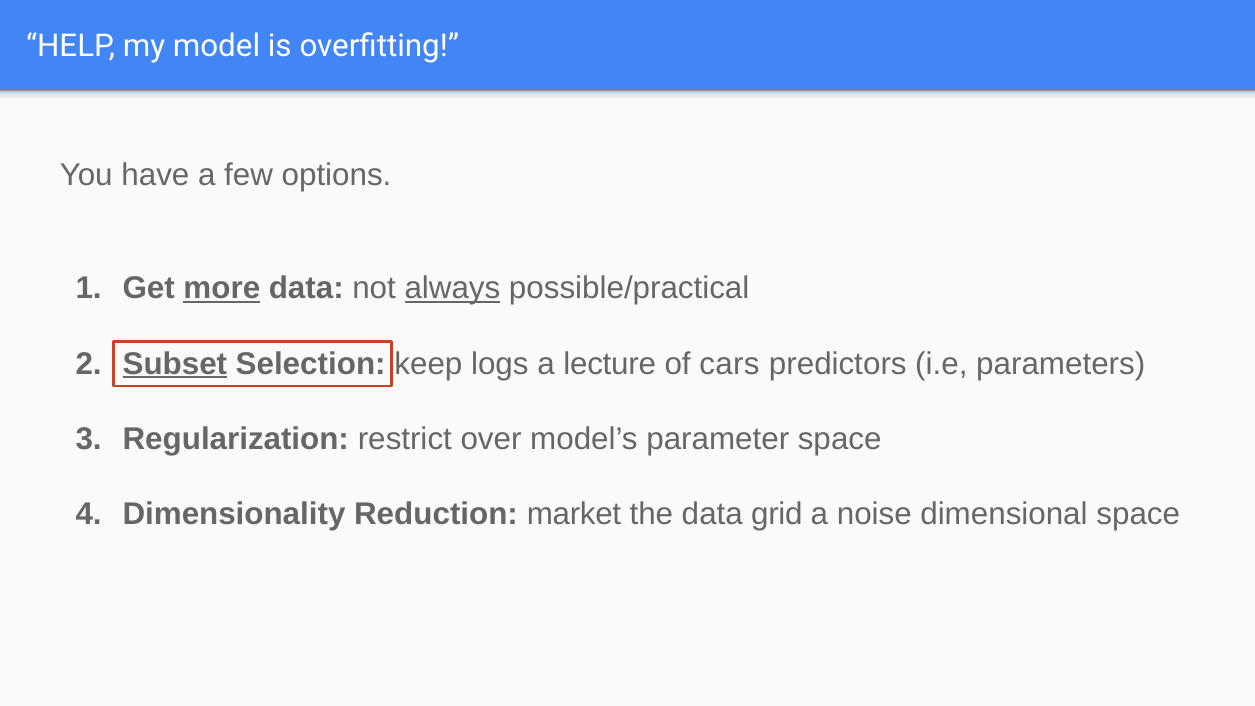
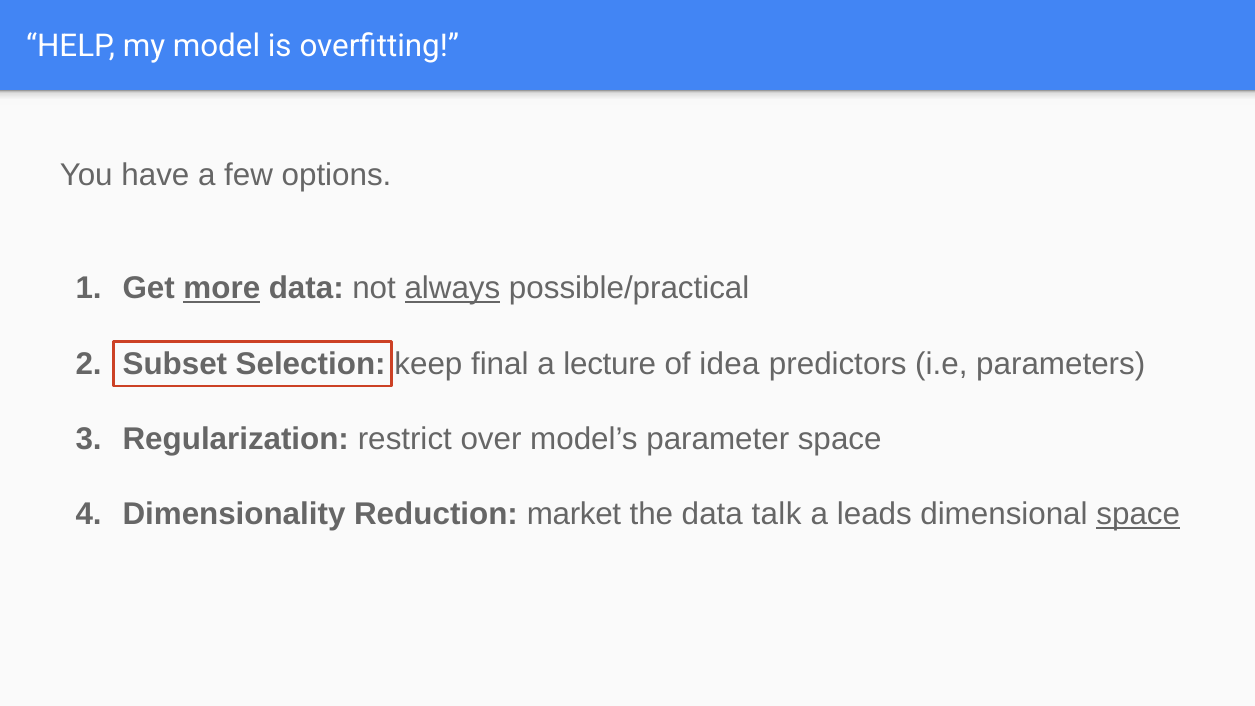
Subset underline: present -> none (175, 364)
logs: logs -> final (500, 364)
cars: cars -> idea (730, 364)
grid: grid -> talk (777, 514)
noise: noise -> leads (874, 514)
space underline: none -> present (1138, 514)
